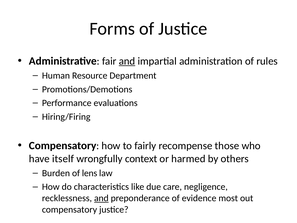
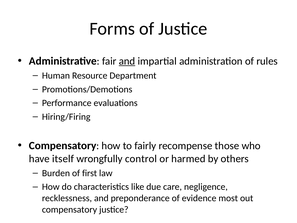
context: context -> control (141, 159)
lens: lens -> first (90, 173)
and underline: present -> none (101, 198)
